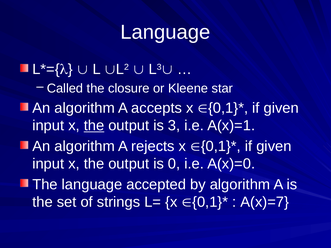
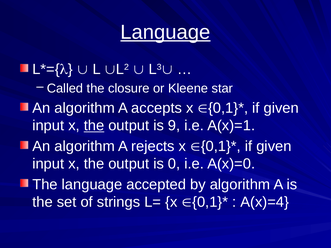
Language underline: none -> present (165, 32)
3: 3 -> 9 (174, 126)
A(x)=7: A(x)=7 -> A(x)=4 (265, 202)
